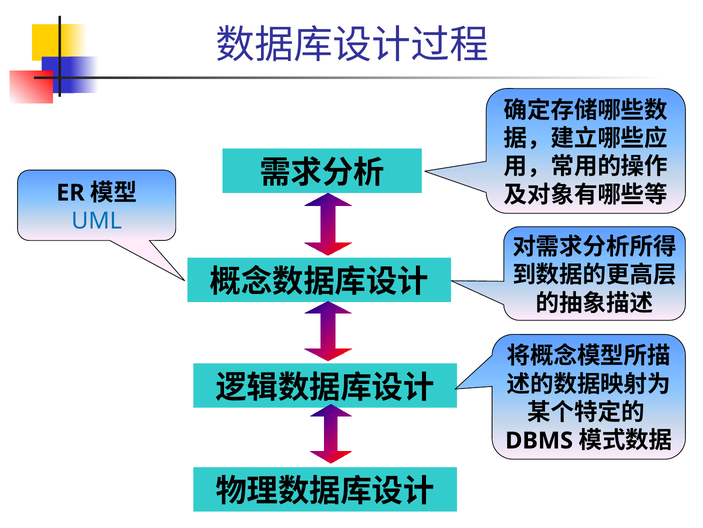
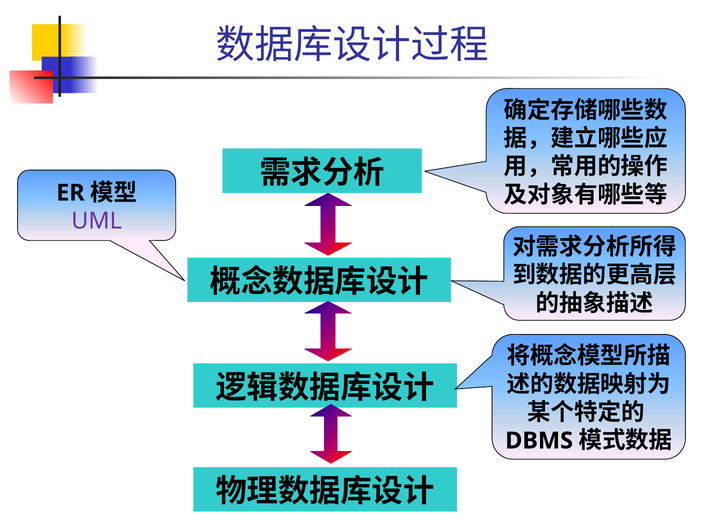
UML colour: blue -> purple (97, 221)
